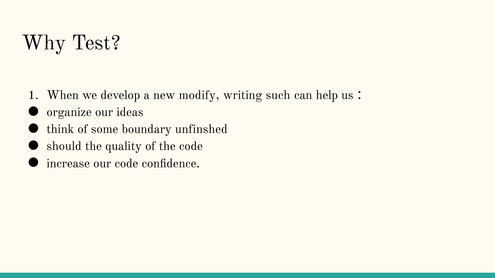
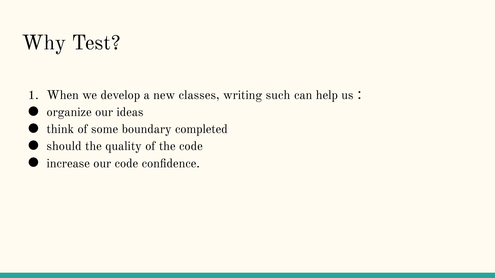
modify: modify -> classes (199, 95)
unfinshed: unfinshed -> completed (201, 129)
